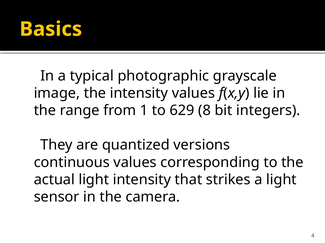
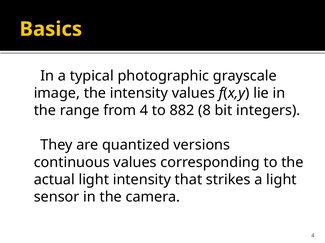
from 1: 1 -> 4 (144, 111)
629: 629 -> 882 (182, 111)
